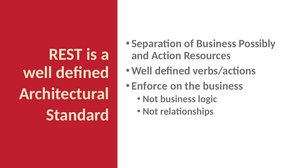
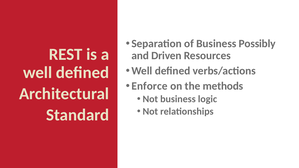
Action: Action -> Driven (166, 56)
the business: business -> methods (223, 86)
